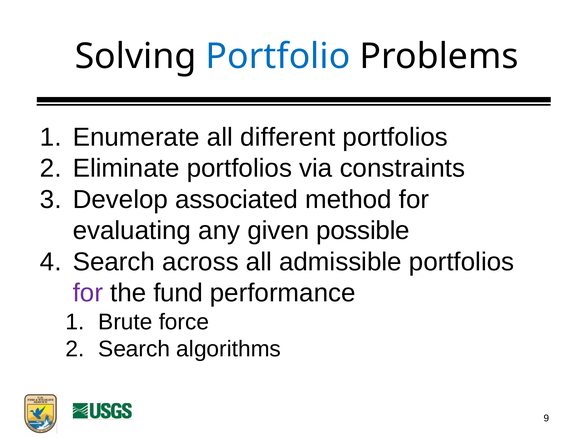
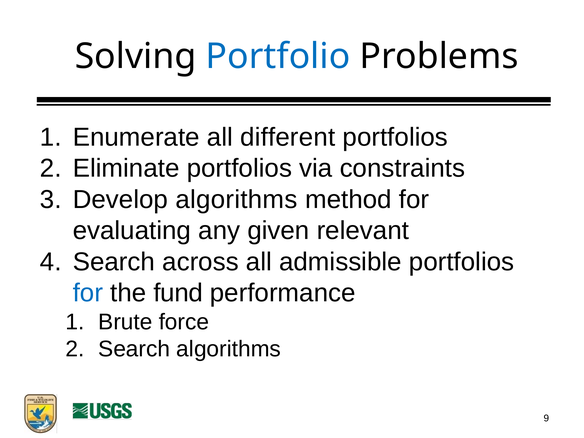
Develop associated: associated -> algorithms (236, 199)
possible: possible -> relevant (363, 231)
for colour: purple -> blue (88, 293)
